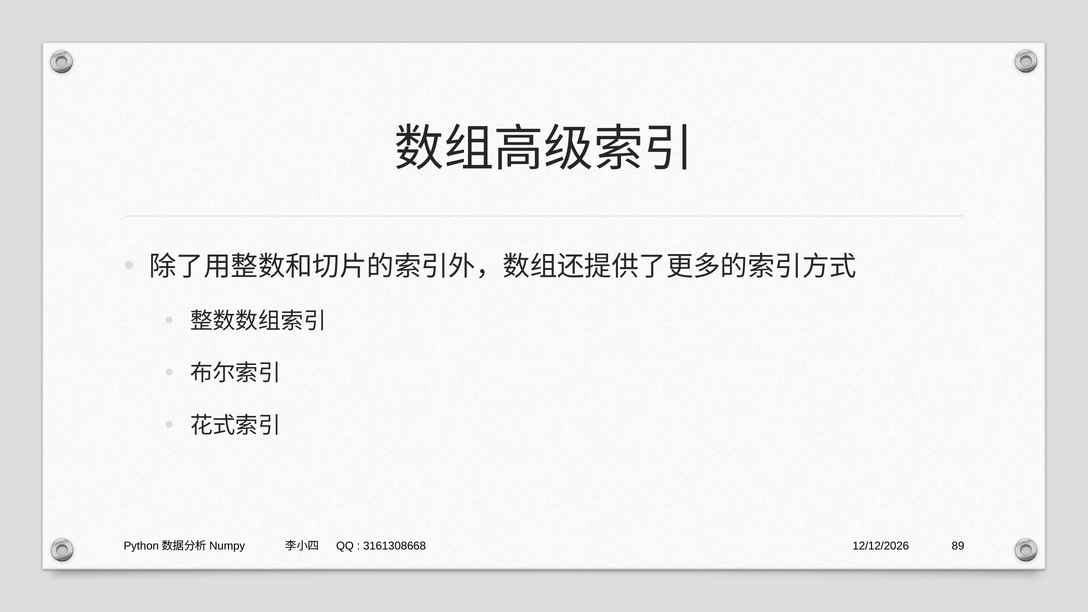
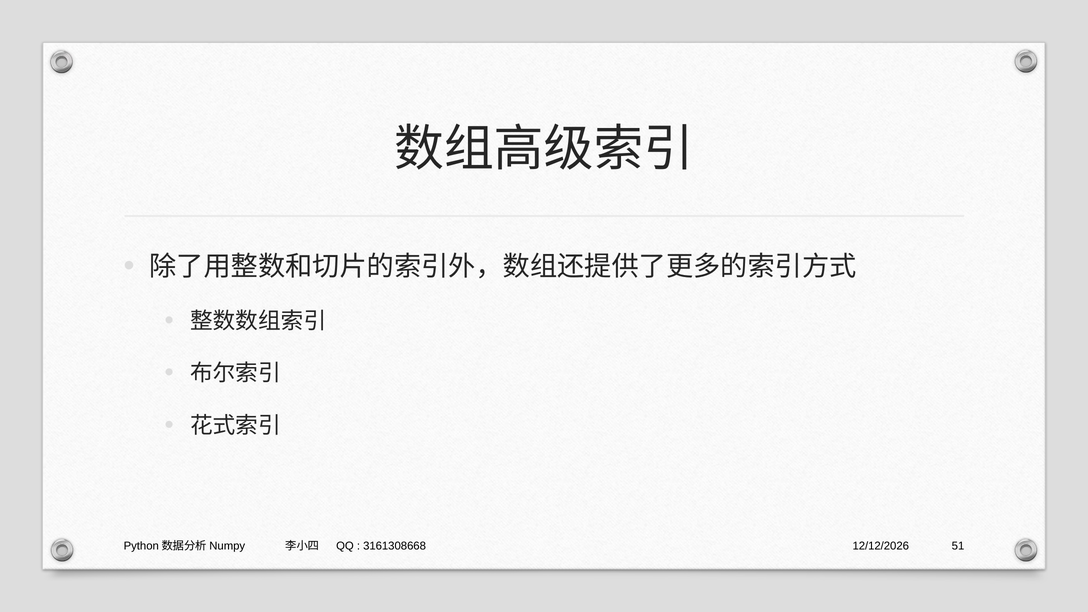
89: 89 -> 51 (958, 546)
